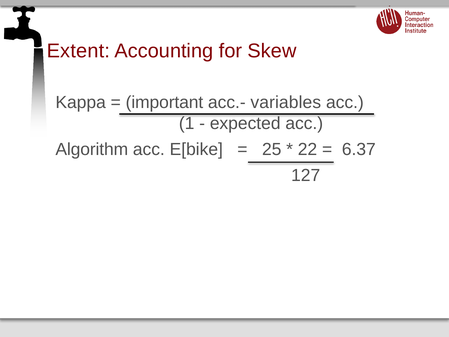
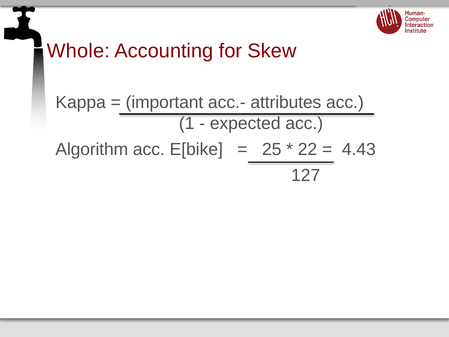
Extent: Extent -> Whole (78, 51)
variables: variables -> attributes (286, 102)
6.37: 6.37 -> 4.43 (359, 149)
